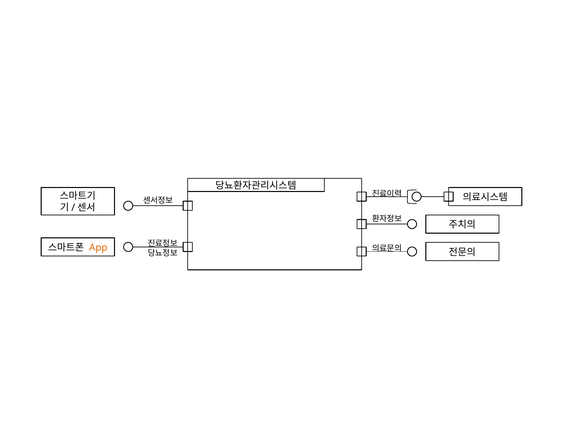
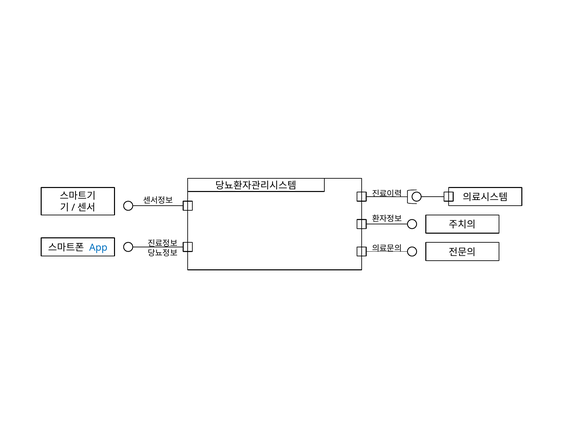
App colour: orange -> blue (98, 248)
